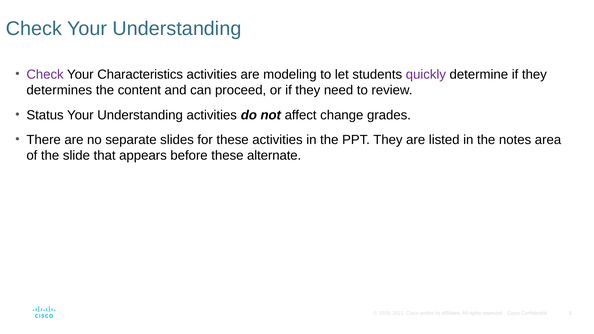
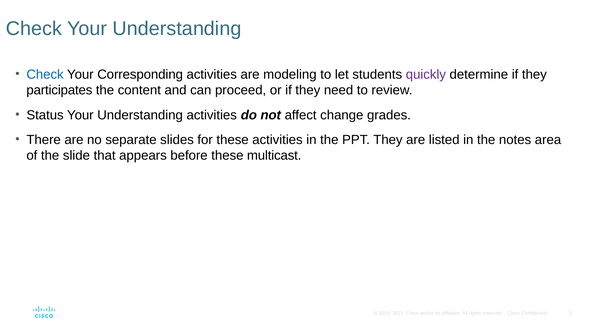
Check colour: purple -> blue (45, 75)
Characteristics: Characteristics -> Corresponding (140, 75)
determines: determines -> participates (59, 90)
alternate: alternate -> multicast (274, 156)
